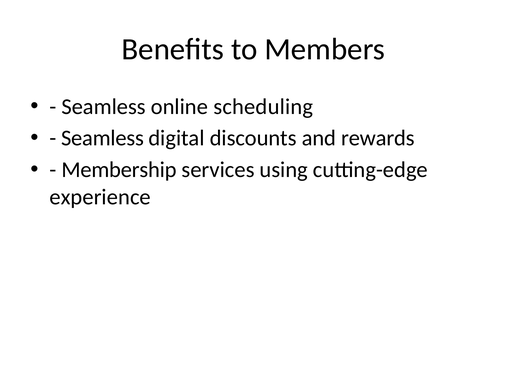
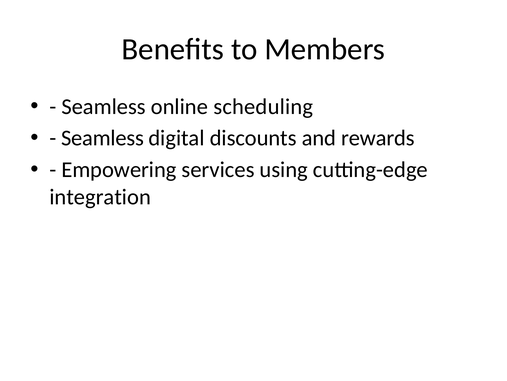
Membership: Membership -> Empowering (119, 169)
experience: experience -> integration (100, 197)
